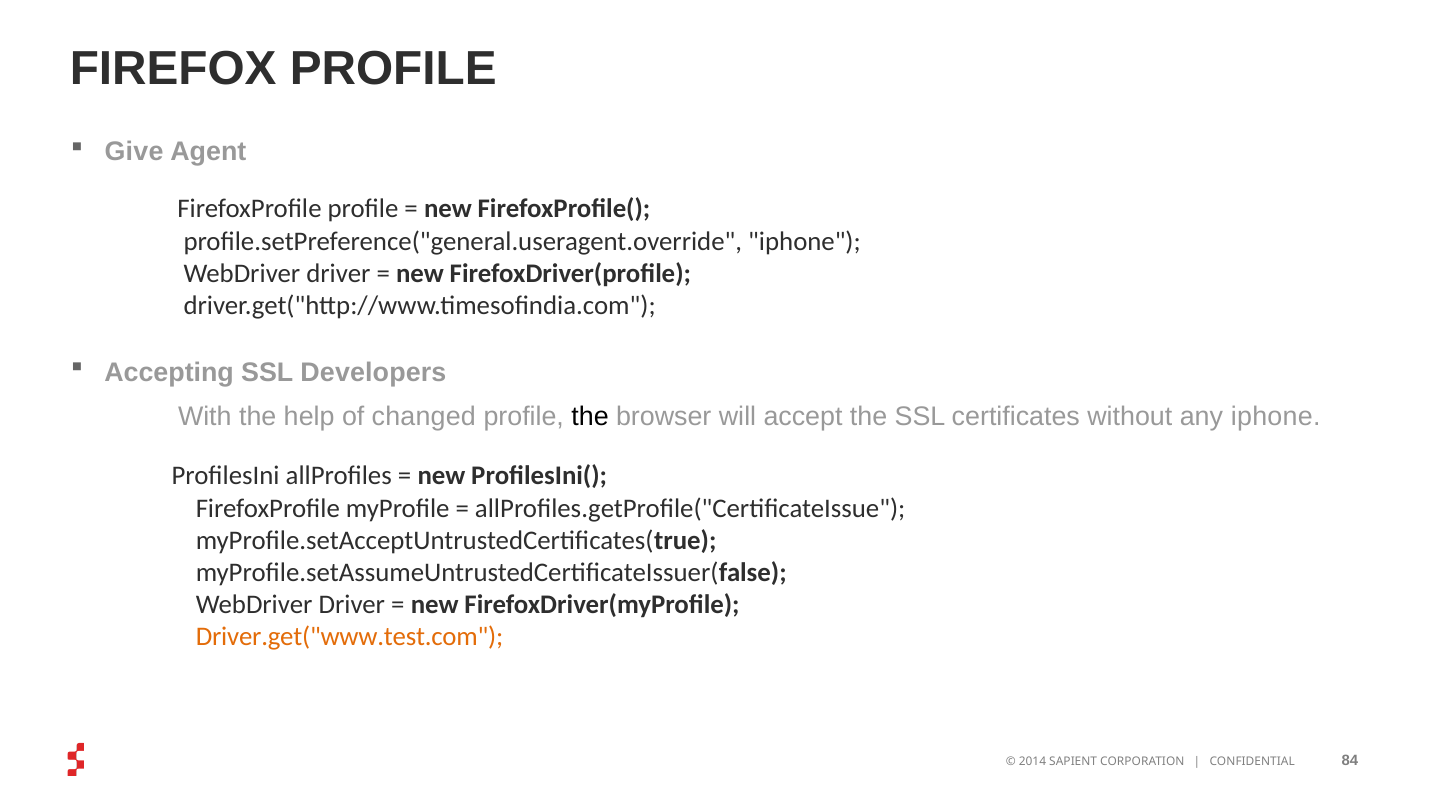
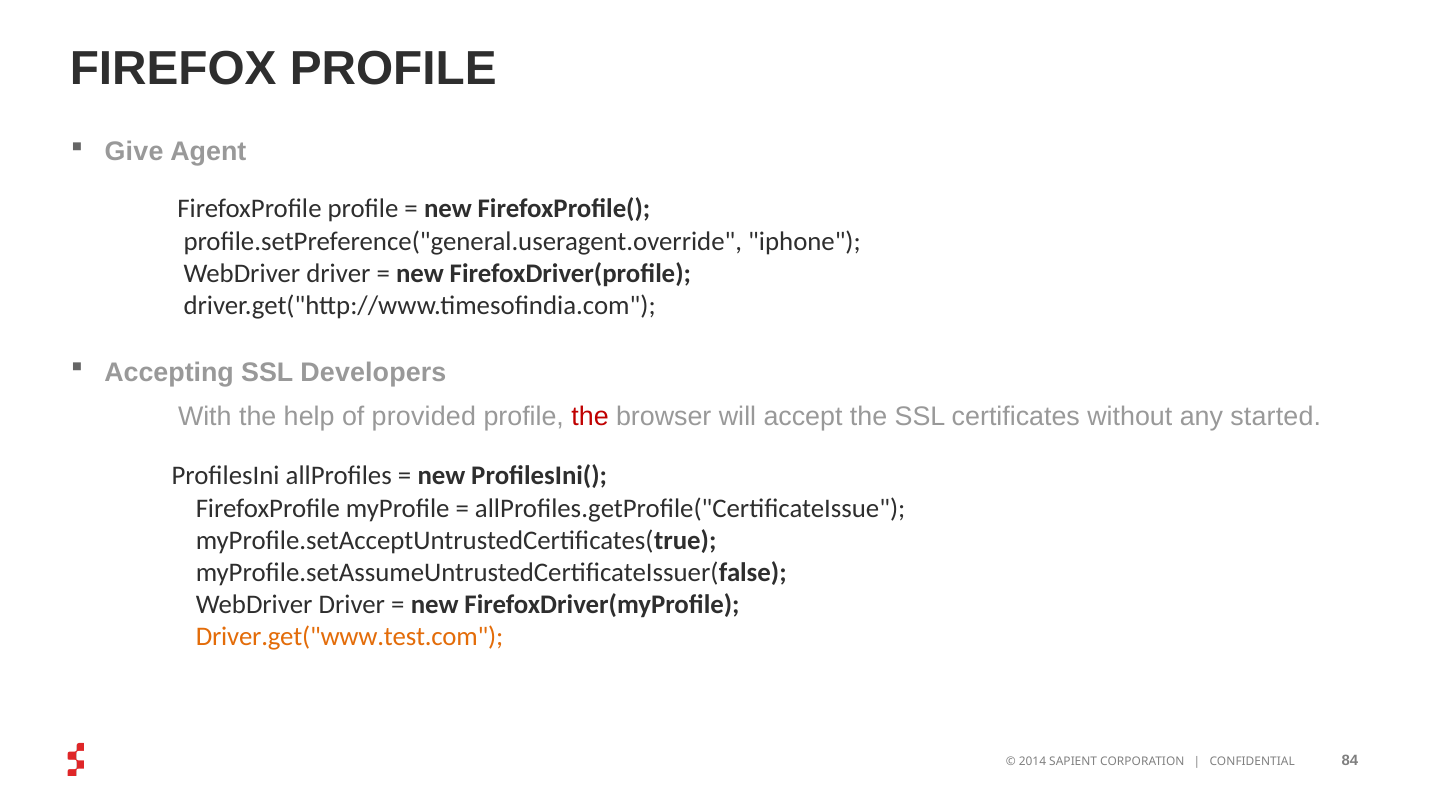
changed: changed -> provided (424, 416)
the colour: black -> red (590, 416)
any iphone: iphone -> started (1276, 416)
